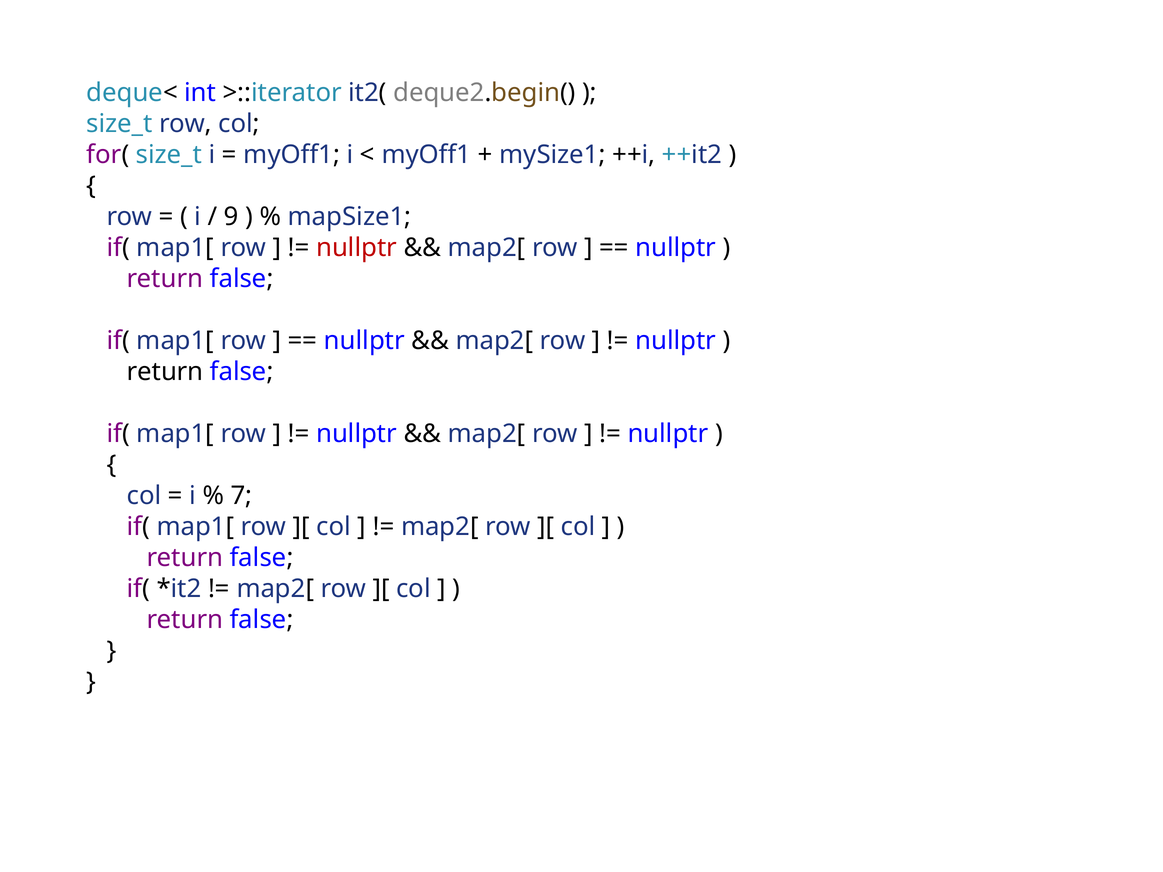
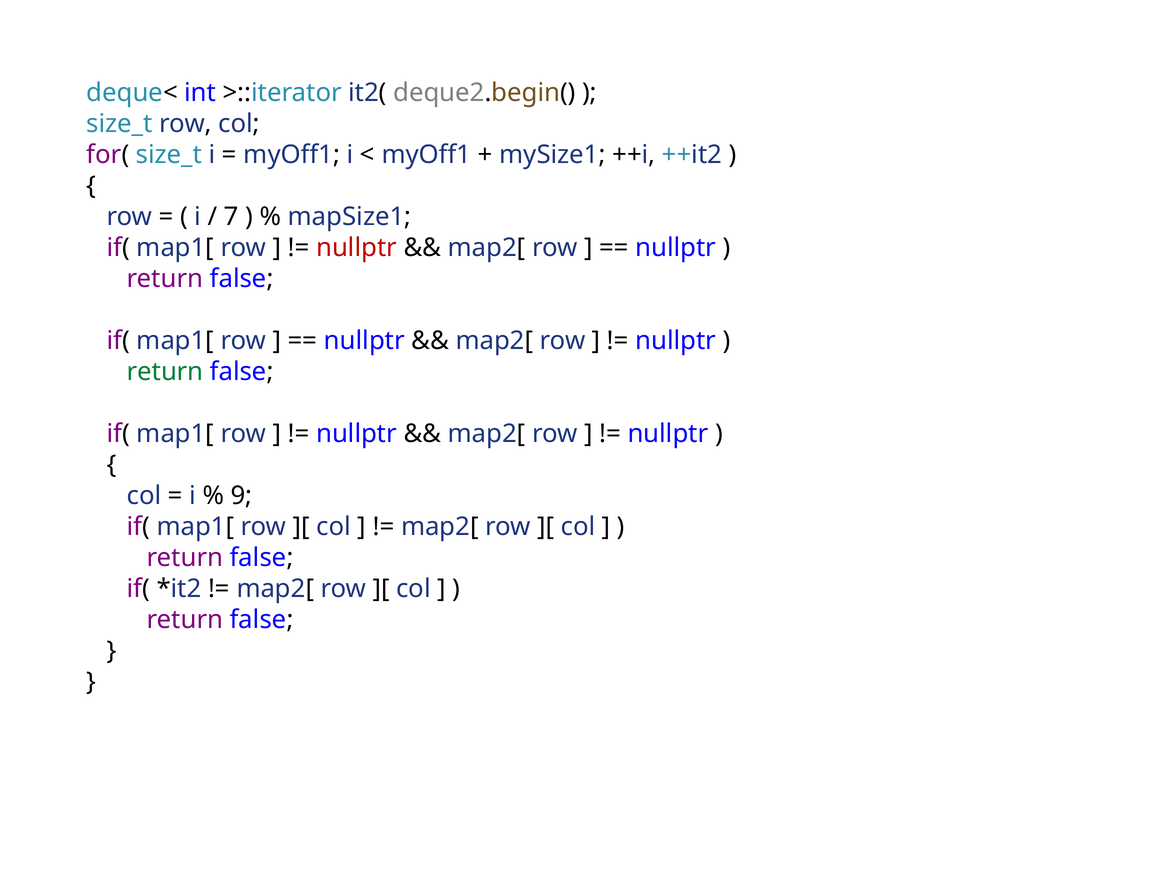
9: 9 -> 7 (231, 217)
return colour: black -> green (165, 372)
7: 7 -> 9 (242, 496)
